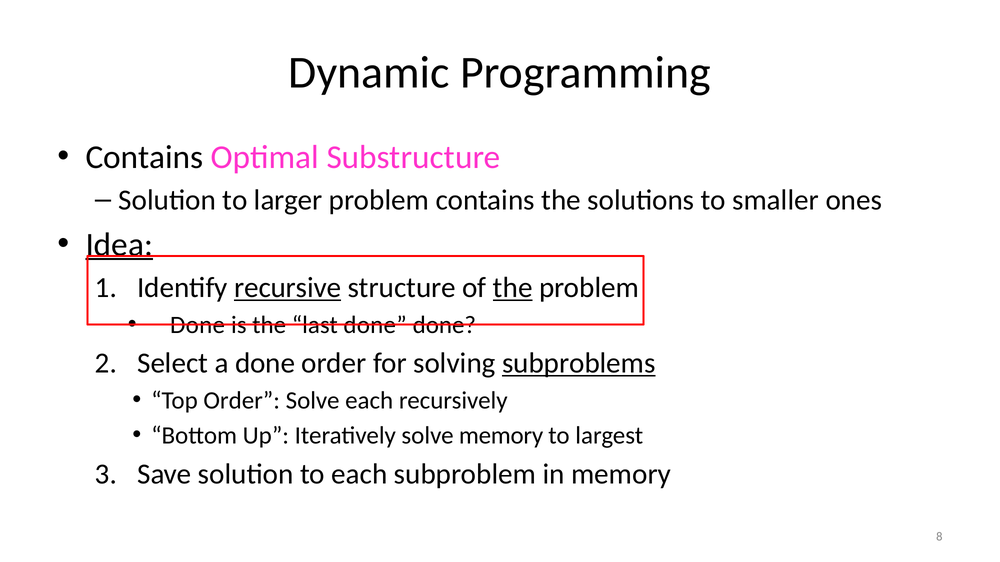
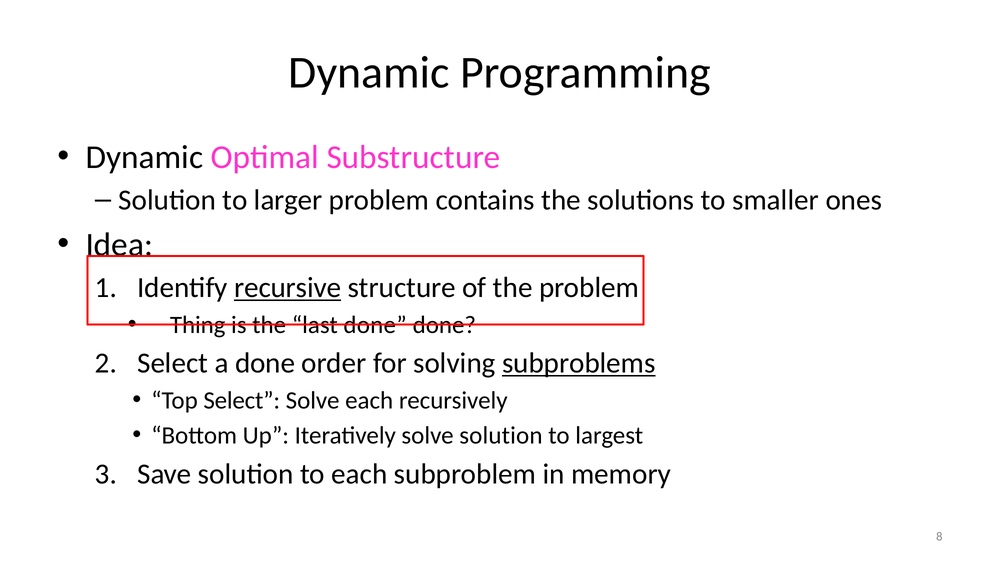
Contains: Contains -> Dynamic (144, 157)
Idea underline: present -> none (119, 245)
the underline: present -> none (513, 288)
Done: Done -> Thing (198, 325)
Top Order: Order -> Select (242, 401)
solve memory: memory -> solution (501, 436)
